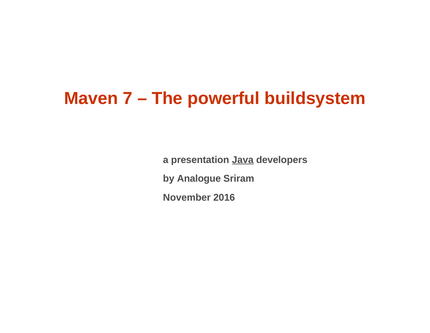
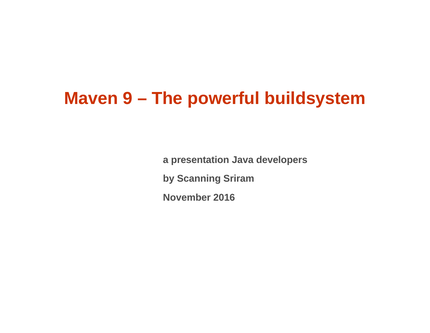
7: 7 -> 9 (128, 98)
Java underline: present -> none (243, 159)
Analogue: Analogue -> Scanning (199, 178)
